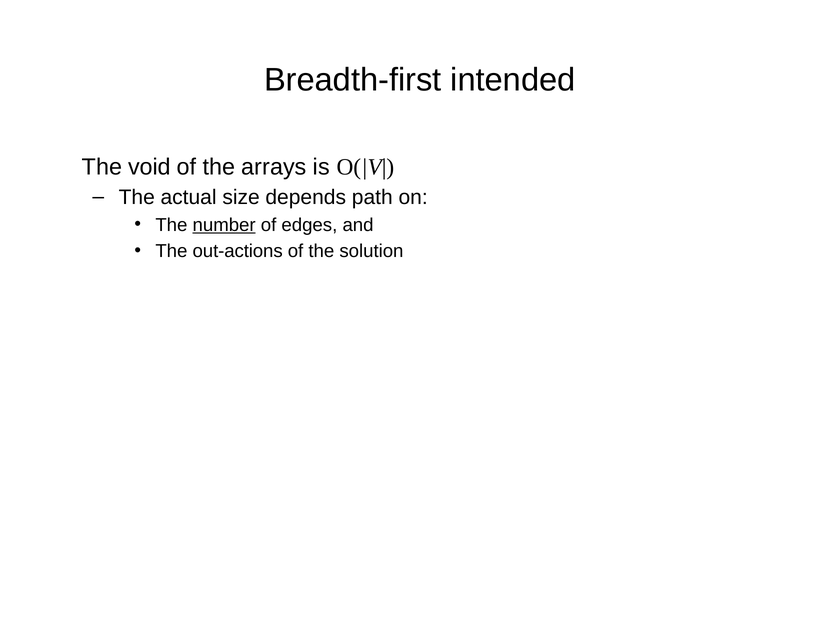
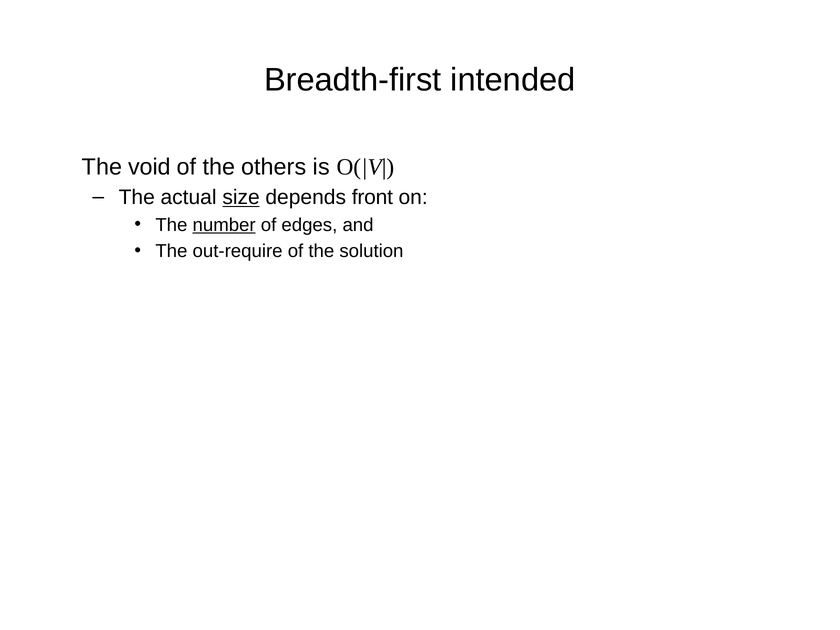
arrays: arrays -> others (274, 167)
size underline: none -> present (241, 197)
path: path -> front (372, 197)
out-actions: out-actions -> out-require (238, 251)
